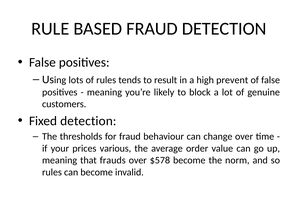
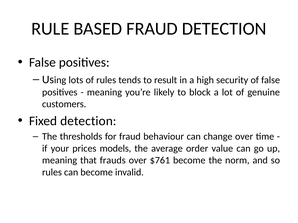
prevent: prevent -> security (232, 80)
various: various -> models (115, 149)
$578: $578 -> $761 (160, 161)
